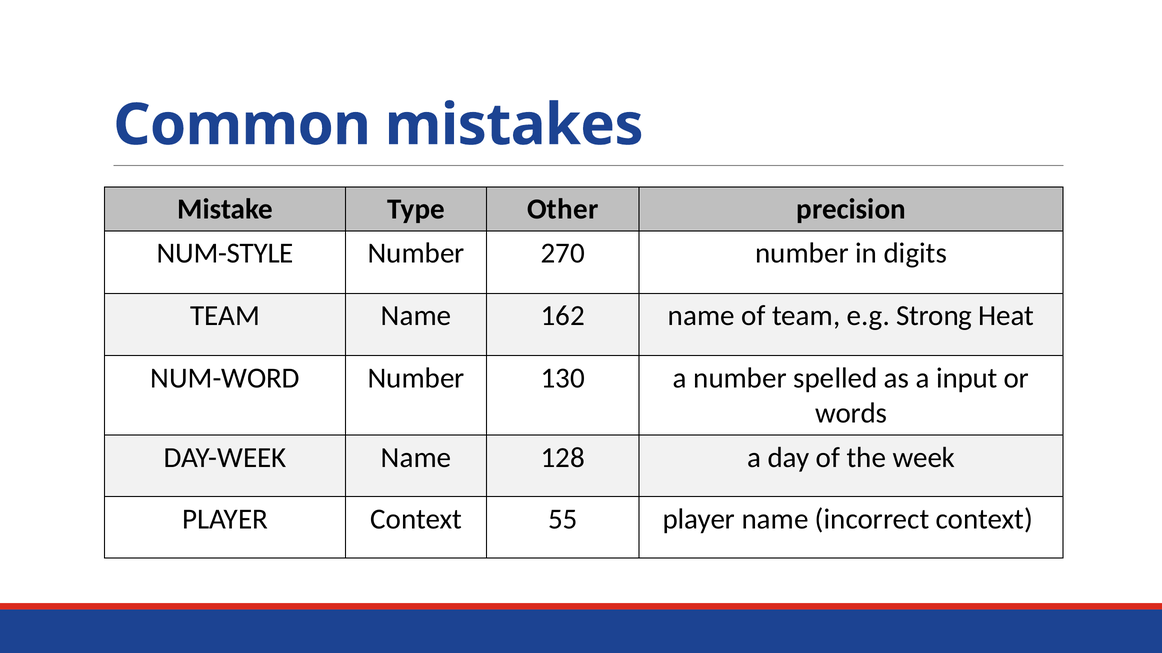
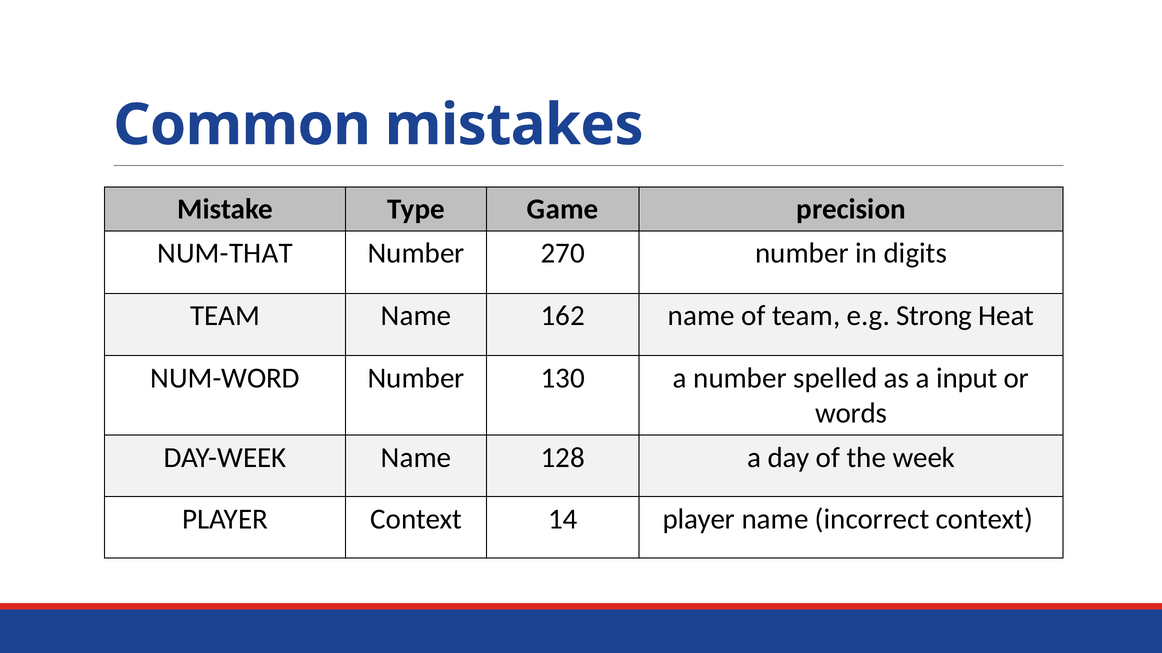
Other: Other -> Game (563, 209)
NUM-STYLE: NUM-STYLE -> NUM-THAT (225, 254)
55: 55 -> 14 (563, 519)
